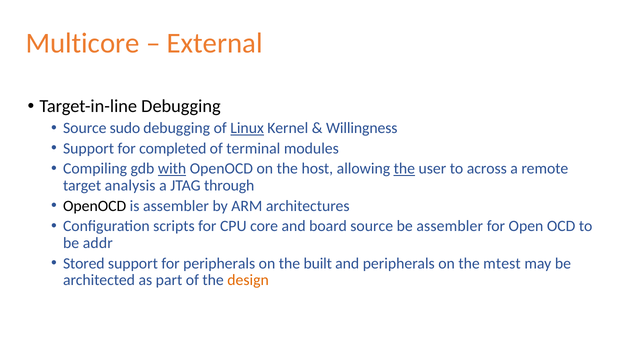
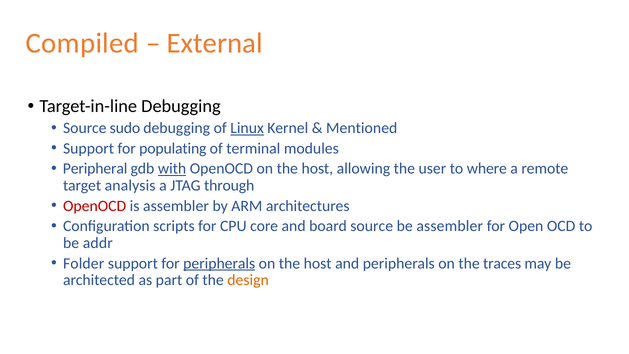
Multicore: Multicore -> Compiled (82, 43)
Willingness: Willingness -> Mentioned (362, 128)
completed: completed -> populating (173, 148)
Compiling: Compiling -> Peripheral (95, 168)
the underline: present -> none (404, 168)
across: across -> where (487, 168)
OpenOCD colour: black -> red (95, 206)
Stored: Stored -> Folder (84, 263)
peripherals underline: none -> present (219, 263)
built: built -> host (318, 263)
mtest: mtest -> traces (502, 263)
